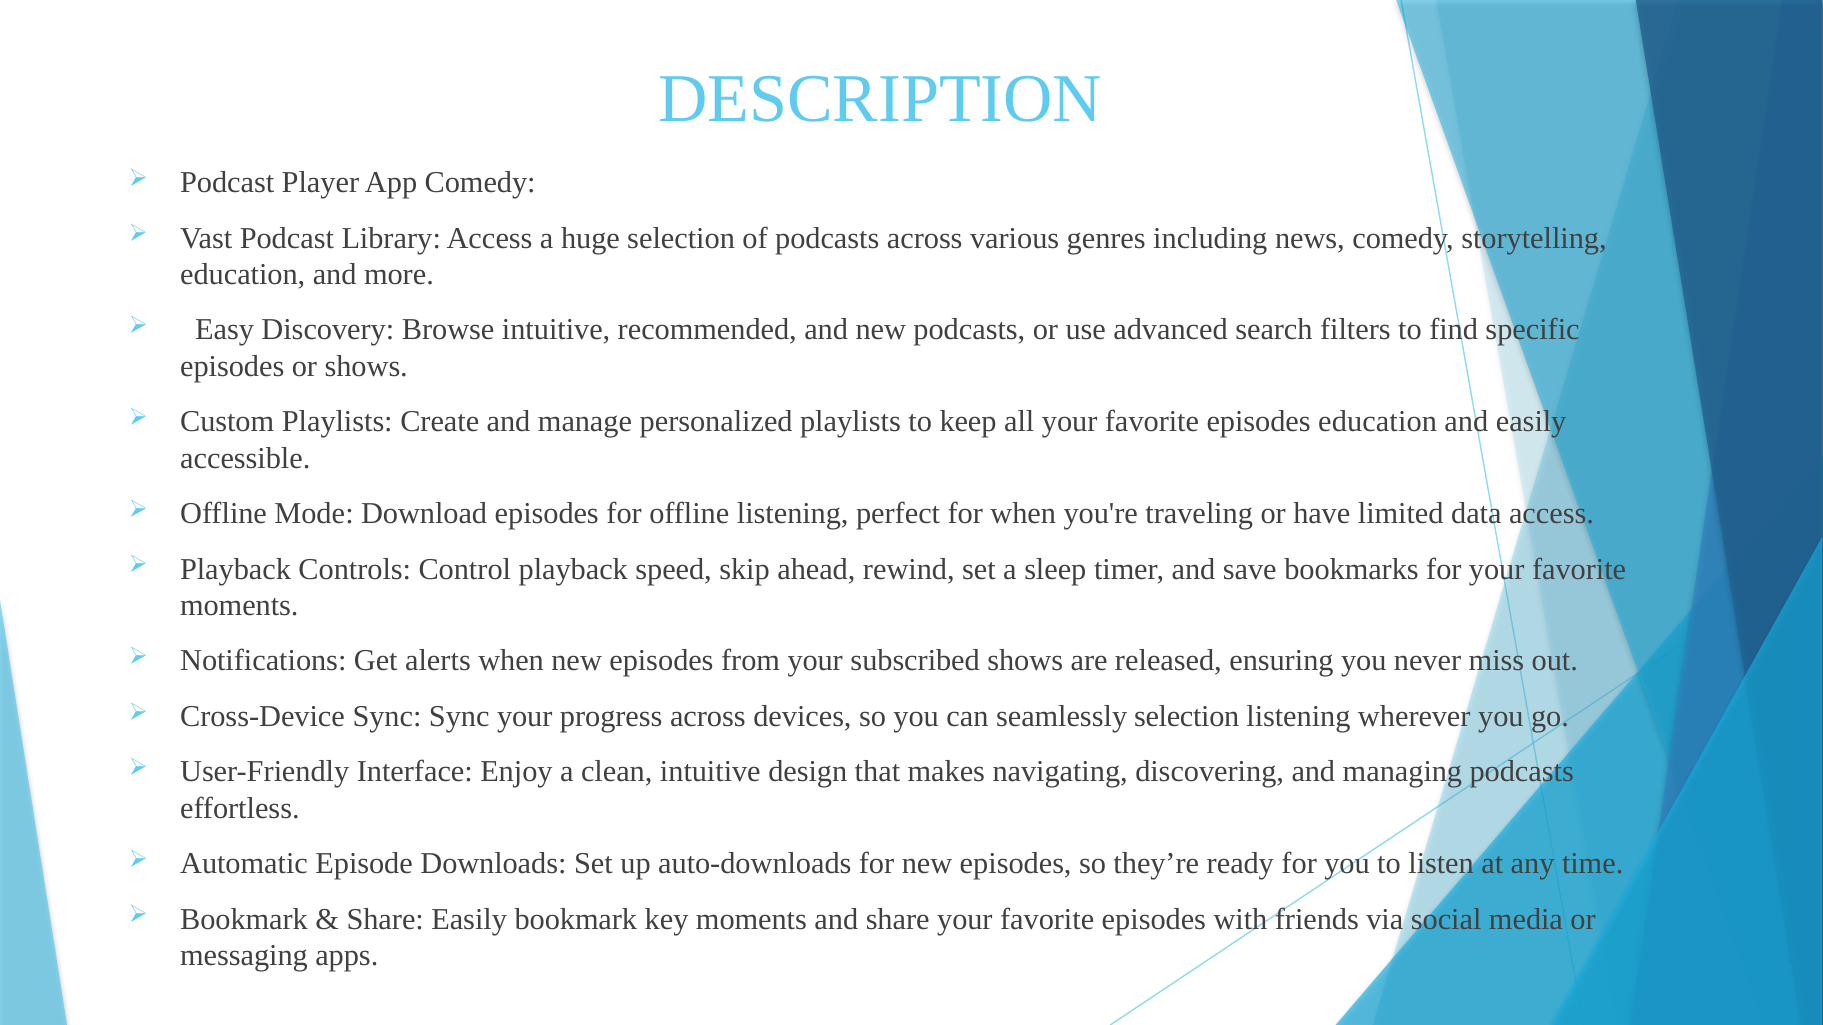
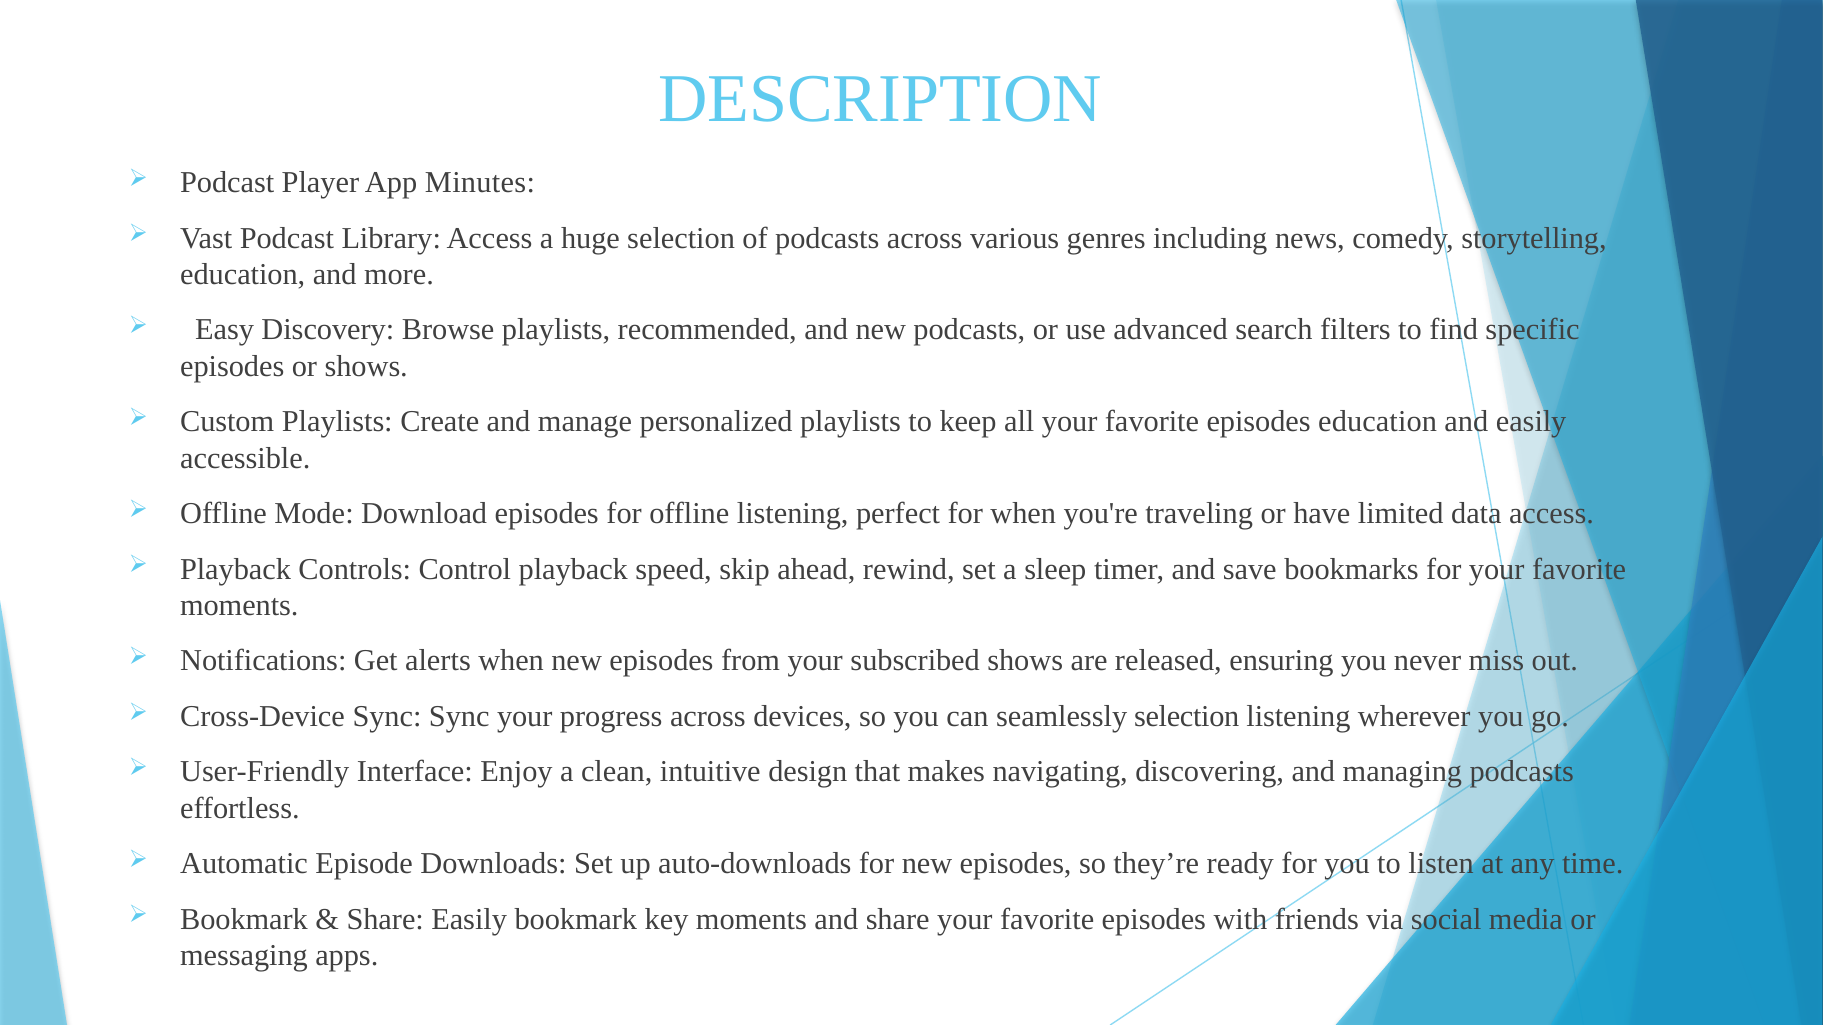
App Comedy: Comedy -> Minutes (480, 183)
Browse intuitive: intuitive -> playlists (556, 330)
